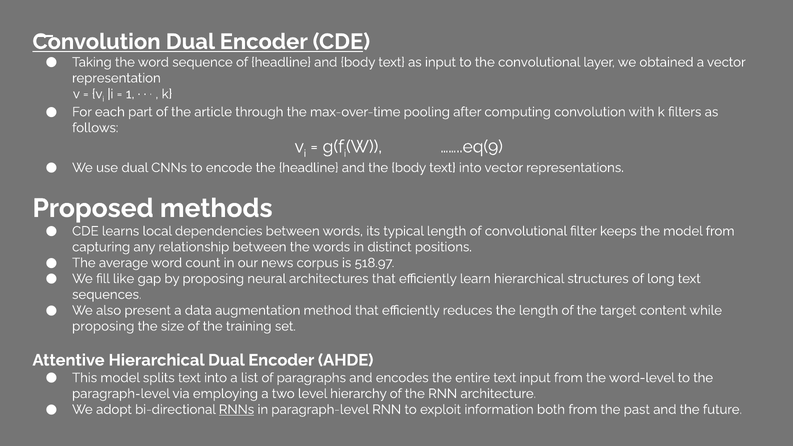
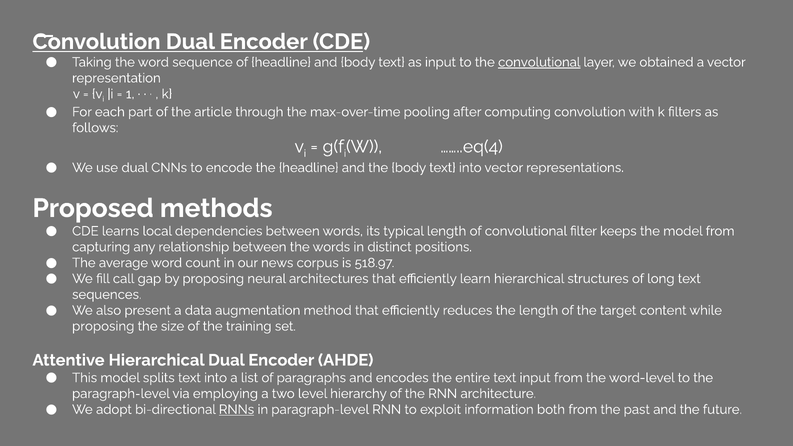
convolutional underline: none -> present (539, 62)
……..eq(9: ……..eq(9 -> ……..eq(4 (472, 147)
like: like -> call (124, 279)
